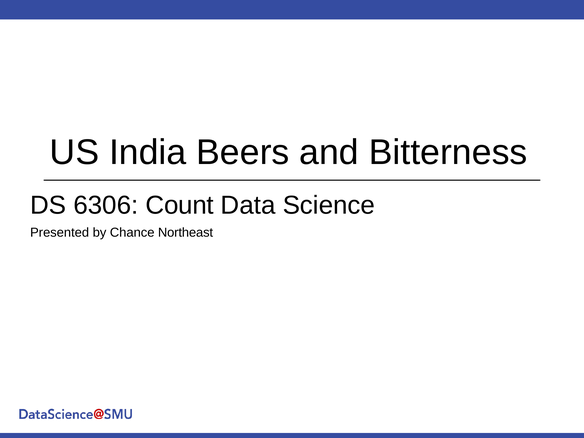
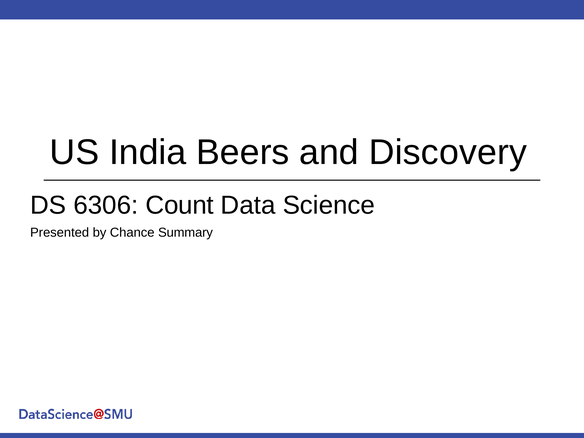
Bitterness: Bitterness -> Discovery (448, 152)
Northeast: Northeast -> Summary (185, 233)
